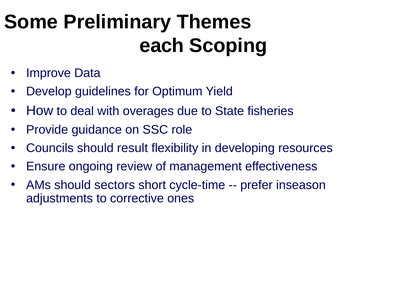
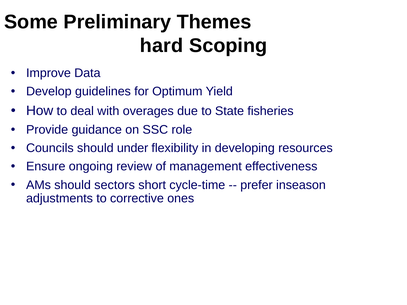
each: each -> hard (162, 46)
result: result -> under (133, 148)
